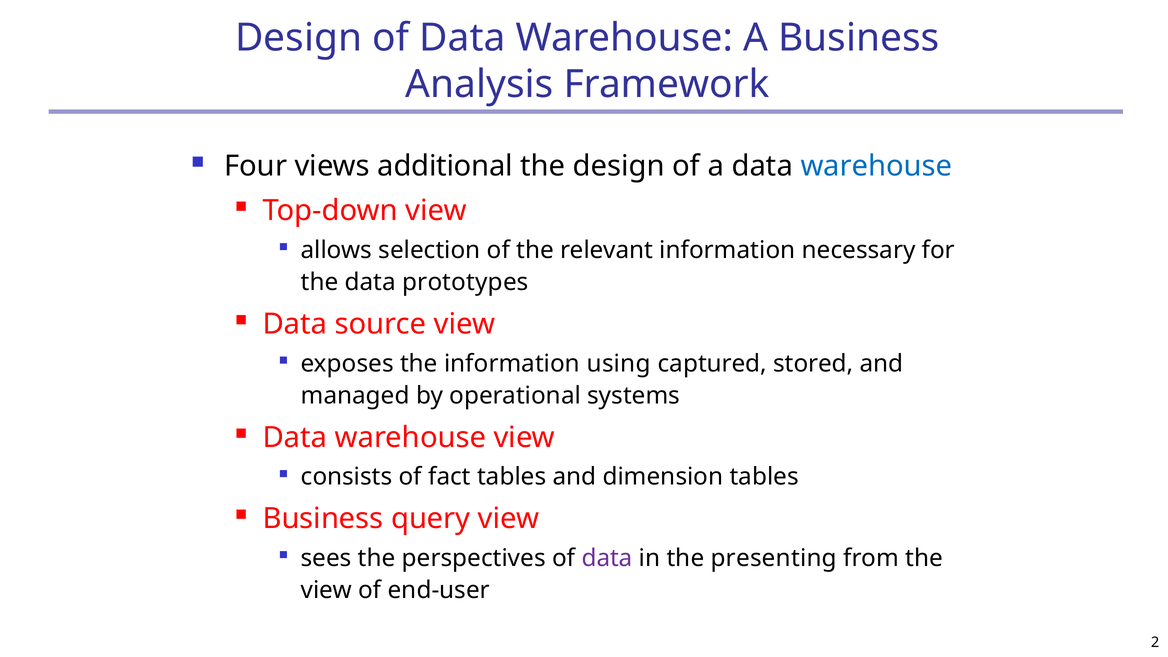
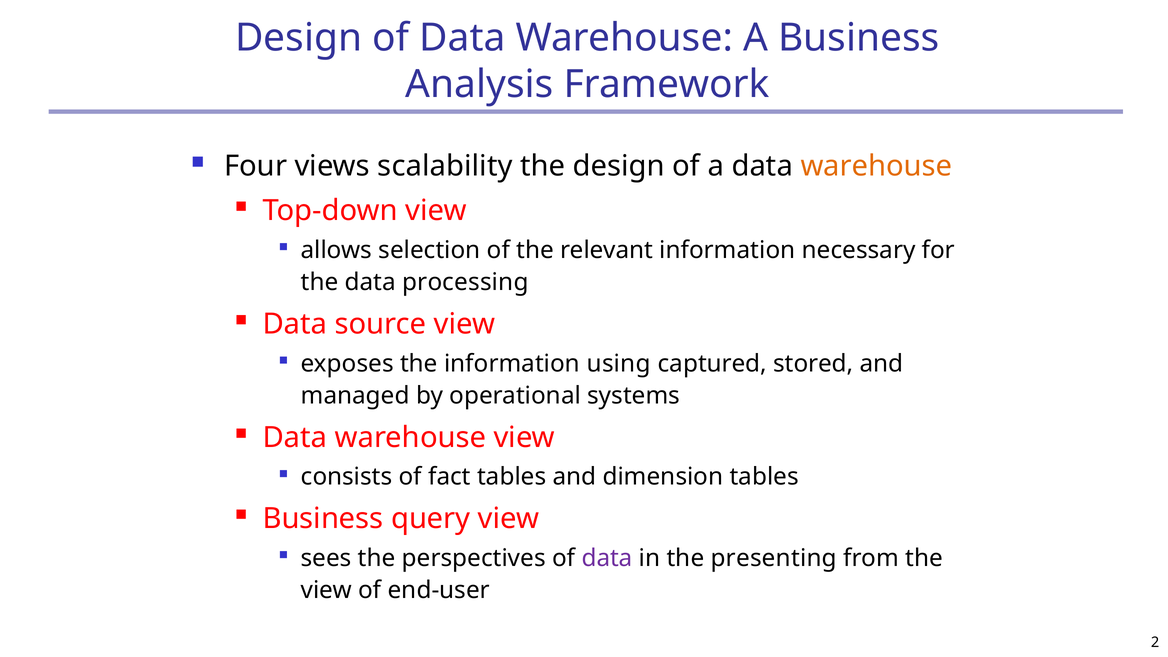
additional: additional -> scalability (445, 166)
warehouse colour: blue -> orange (876, 166)
prototypes: prototypes -> processing (465, 282)
